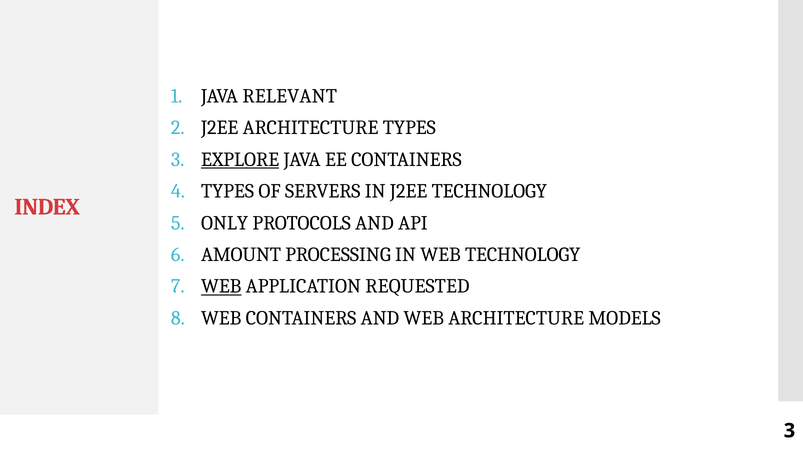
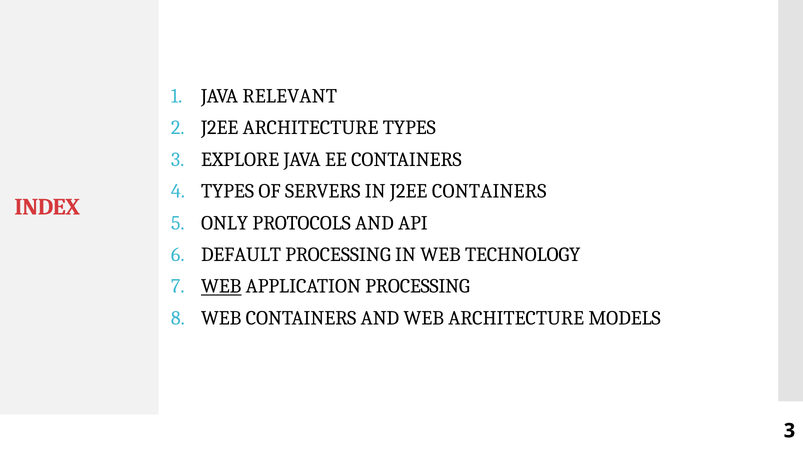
EXPLORE underline: present -> none (240, 159)
J2EE TECHNOLOGY: TECHNOLOGY -> CONTAINERS (489, 191)
AMOUNT: AMOUNT -> DEFAULT (241, 254)
APPLICATION REQUESTED: REQUESTED -> PROCESSING (418, 286)
